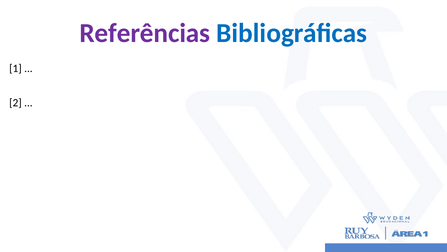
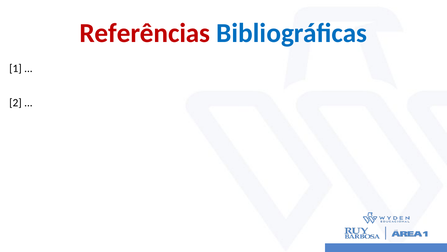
Referências colour: purple -> red (145, 33)
